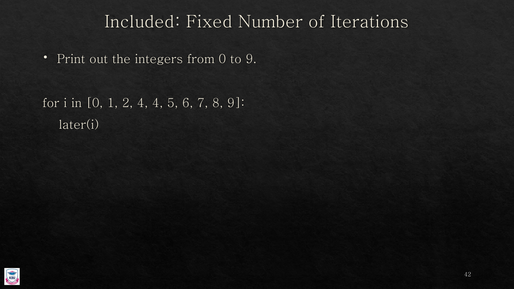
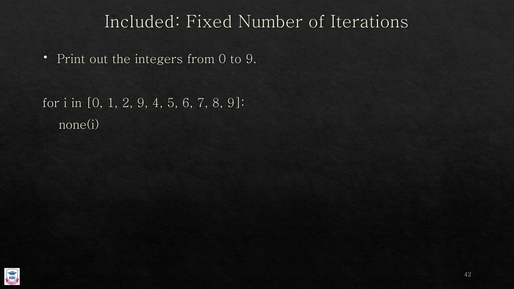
2 4: 4 -> 9 (143, 103)
later(i: later(i -> none(i (79, 125)
